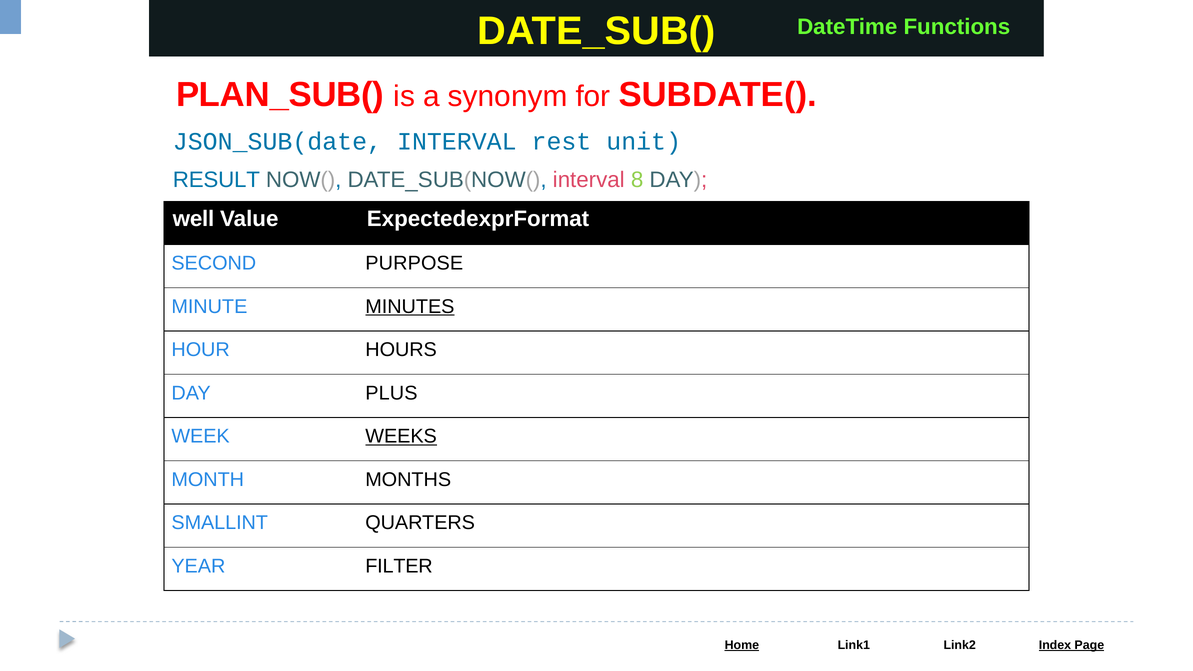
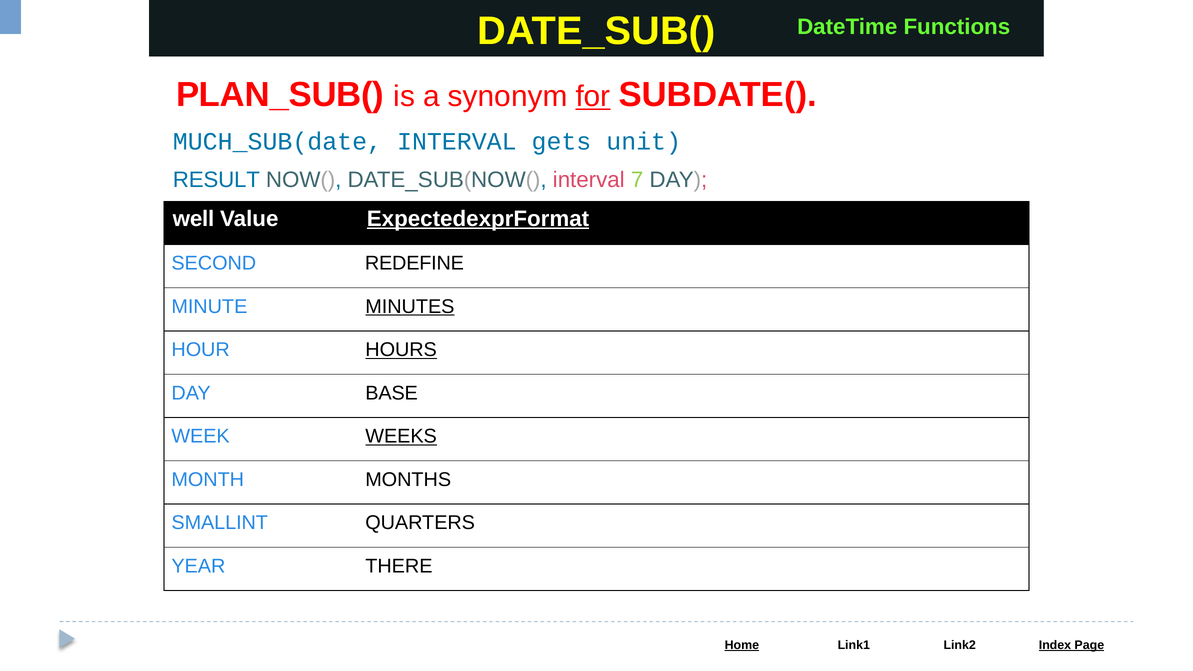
for underline: none -> present (593, 96)
JSON_SUB(date: JSON_SUB(date -> MUCH_SUB(date (277, 142)
rest: rest -> gets (561, 142)
8: 8 -> 7 (637, 180)
ExpectedexprFormat underline: none -> present (478, 219)
PURPOSE: PURPOSE -> REDEFINE (414, 263)
HOURS underline: none -> present (401, 350)
PLUS: PLUS -> BASE (392, 393)
FILTER: FILTER -> THERE (399, 566)
